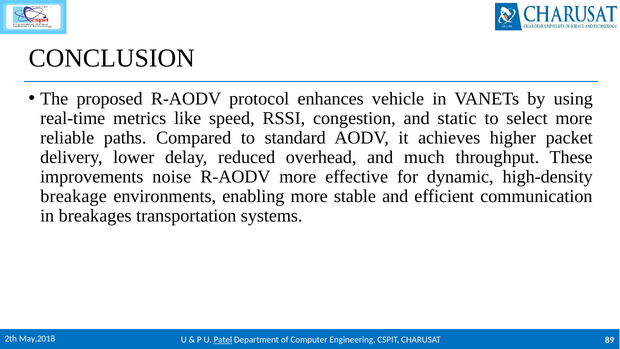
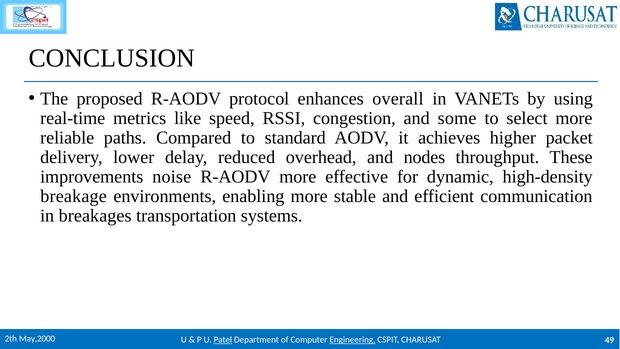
vehicle: vehicle -> overall (398, 99)
static: static -> some (457, 118)
much: much -> nodes (424, 157)
May,2018: May,2018 -> May,2000 (37, 339)
Engineering underline: none -> present (352, 340)
89: 89 -> 49 (610, 340)
